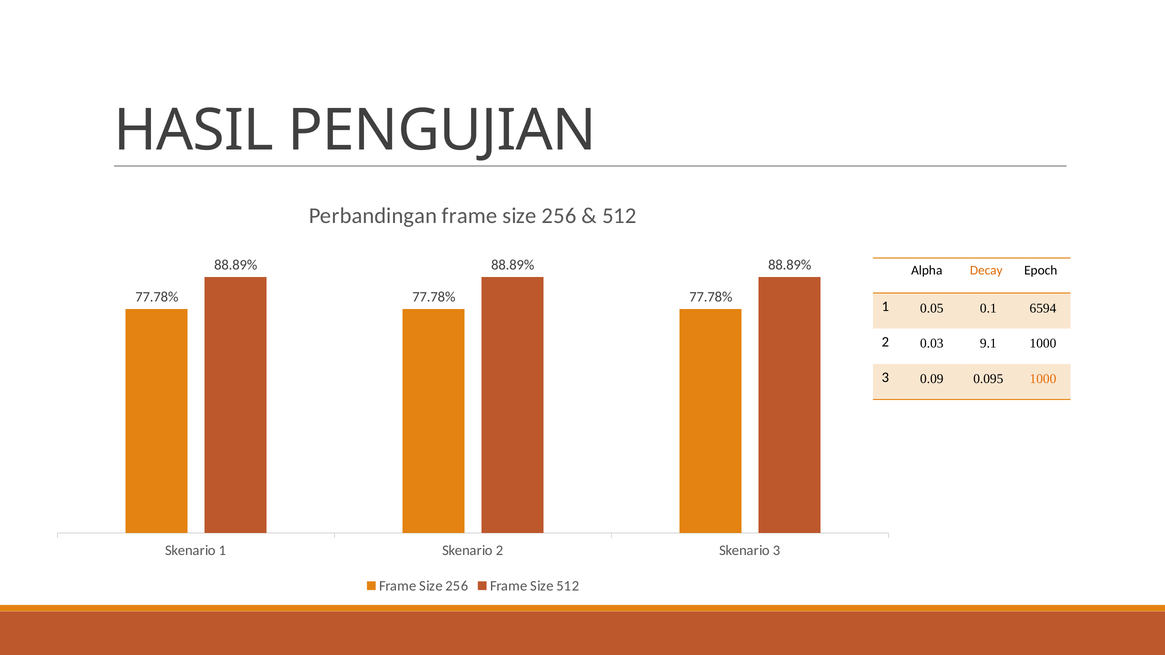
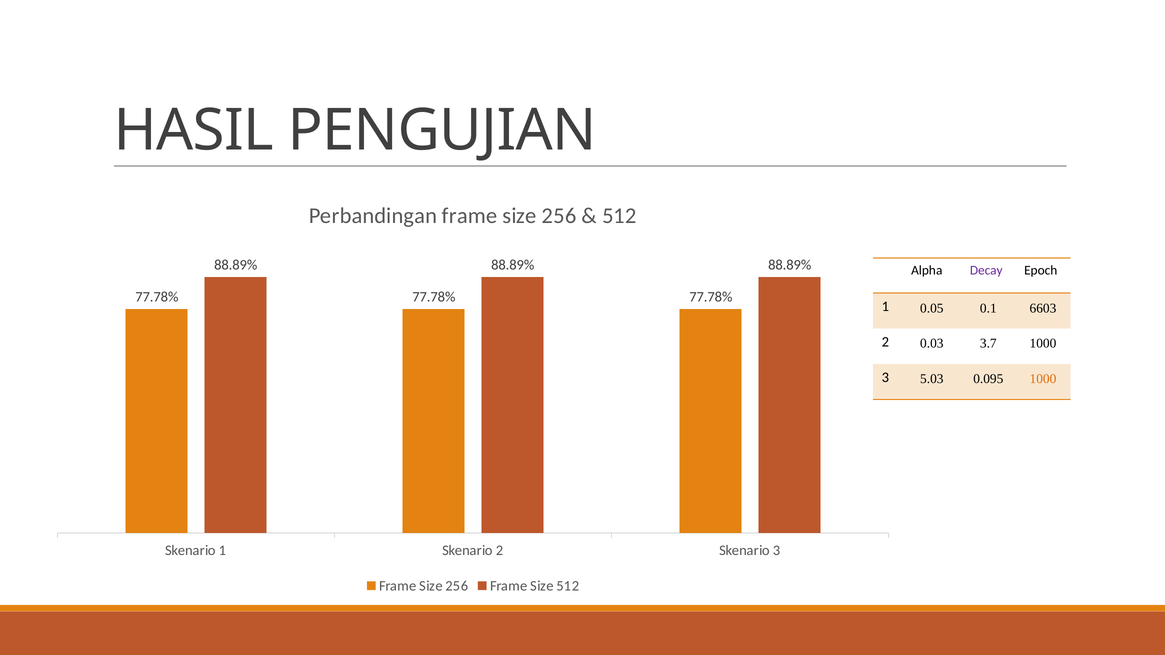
Decay colour: orange -> purple (986, 271)
6594: 6594 -> 6603 (1043, 308)
9.1: 9.1 -> 3.7 (988, 344)
0.09: 0.09 -> 5.03 (932, 379)
